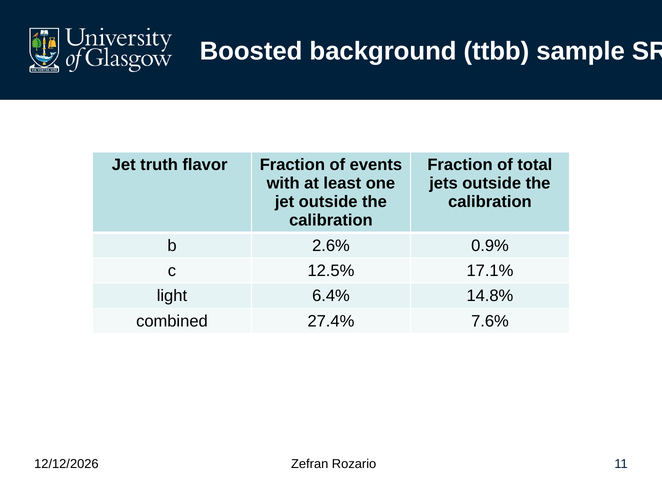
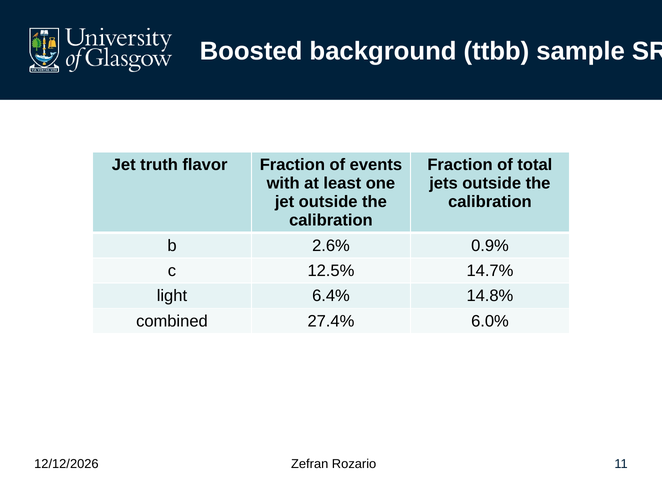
17.1%: 17.1% -> 14.7% (490, 271)
7.6%: 7.6% -> 6.0% (490, 321)
